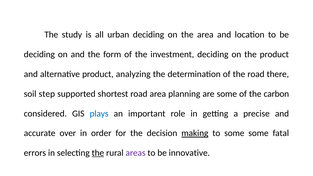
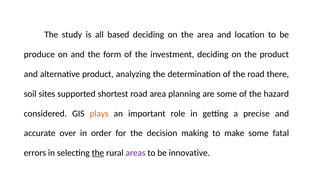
urban: urban -> based (118, 35)
deciding: deciding -> produce (39, 54)
step: step -> sites (47, 94)
carbon: carbon -> hazard (276, 94)
plays colour: blue -> orange (99, 114)
making underline: present -> none (195, 133)
to some: some -> make (234, 133)
